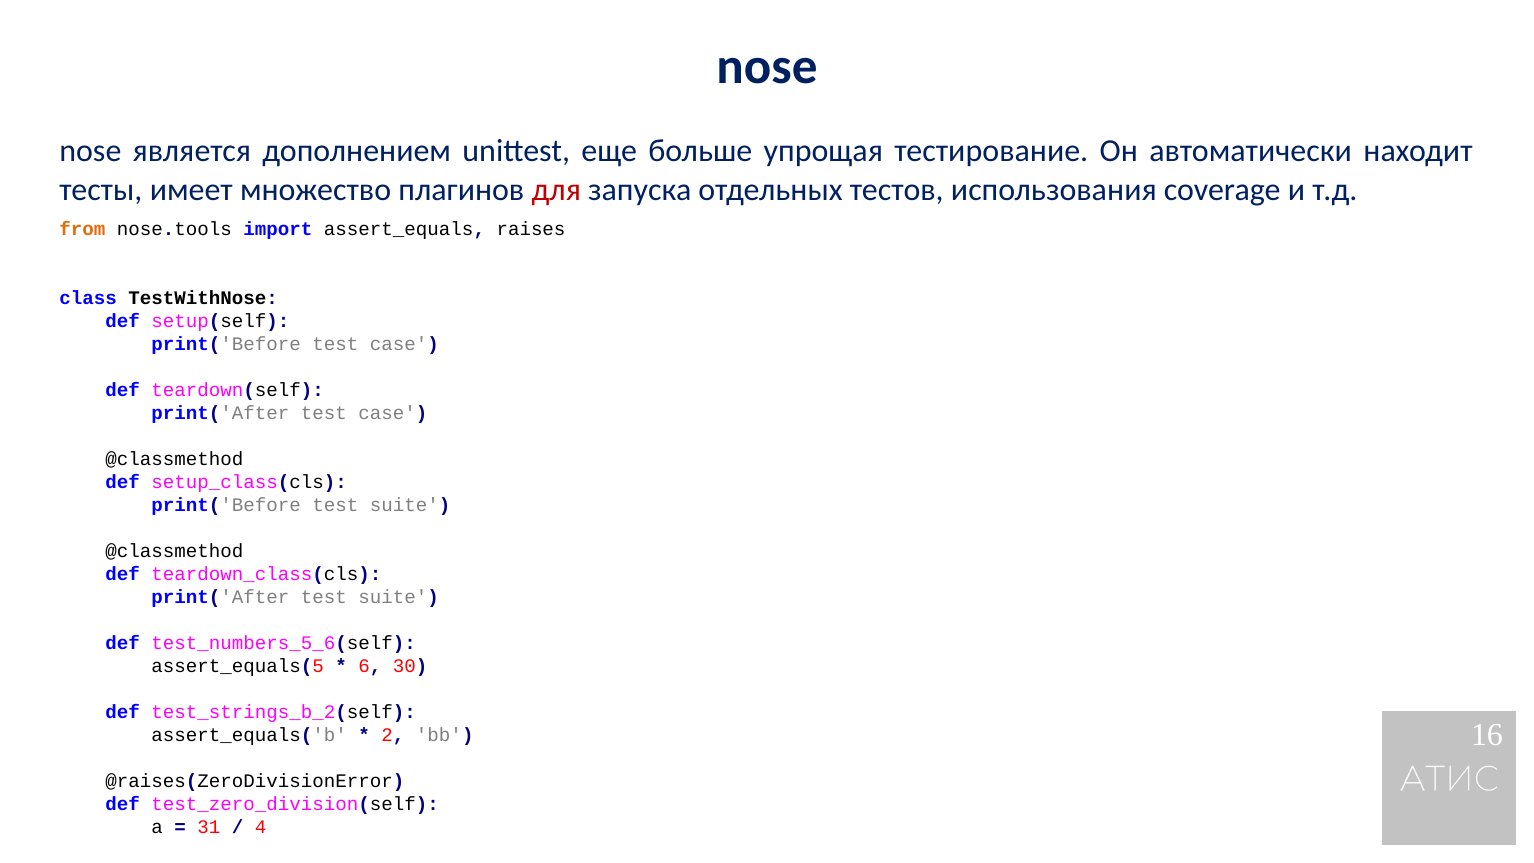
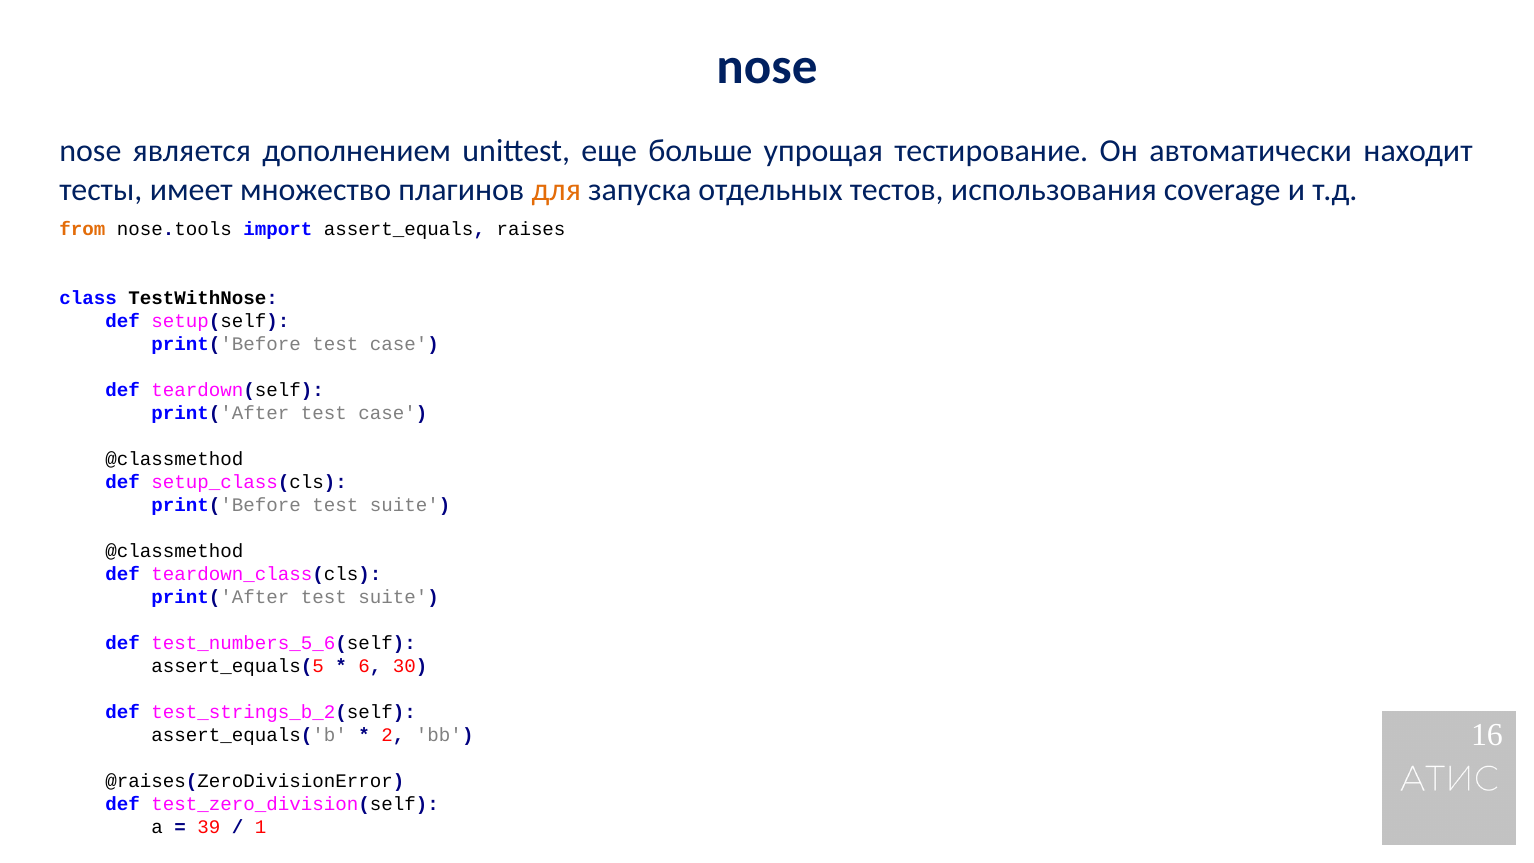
для colour: red -> orange (556, 190)
31: 31 -> 39 (209, 827)
4: 4 -> 1 (261, 827)
